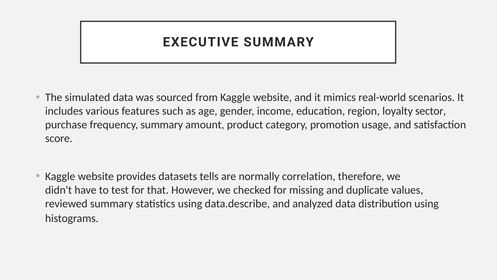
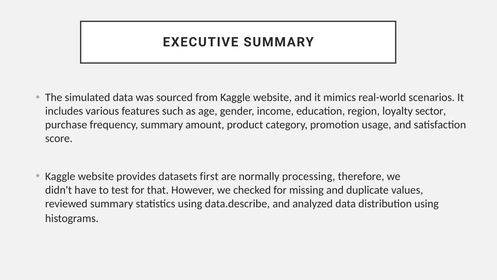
tells: tells -> first (209, 176)
correlation: correlation -> processing (309, 176)
